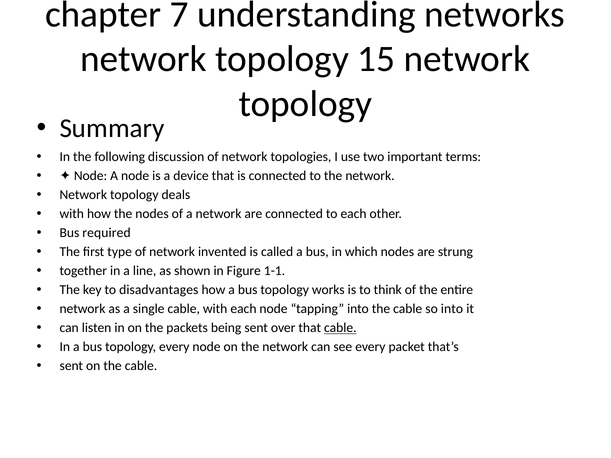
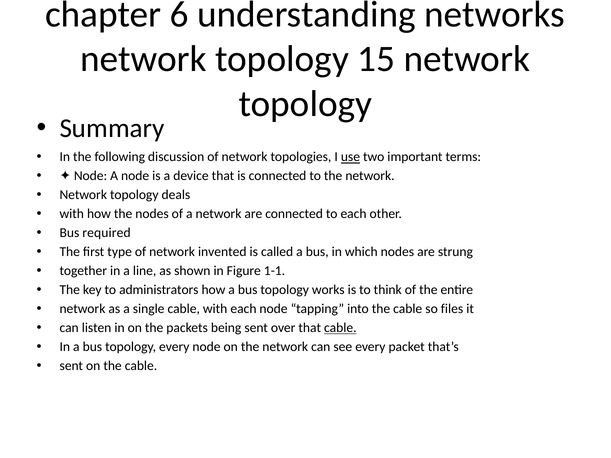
7: 7 -> 6 (179, 14)
use underline: none -> present (350, 157)
disadvantages: disadvantages -> administrators (159, 290)
so into: into -> files (452, 309)
